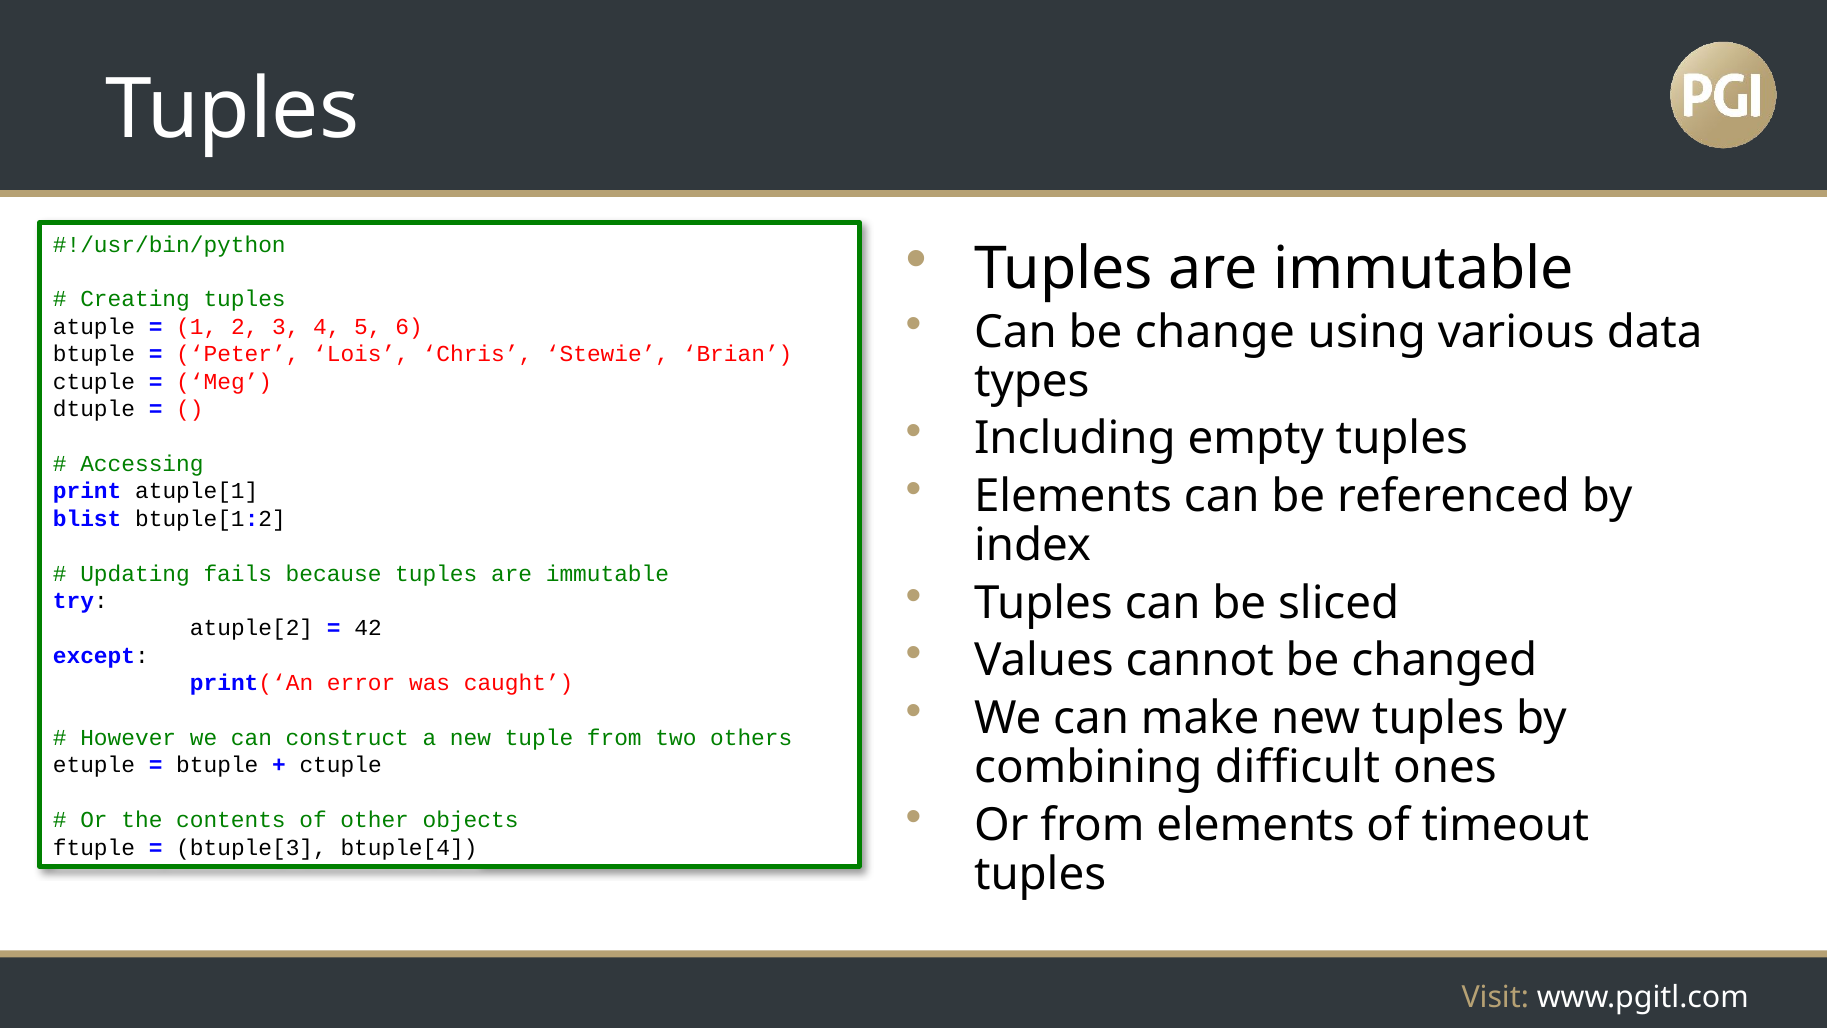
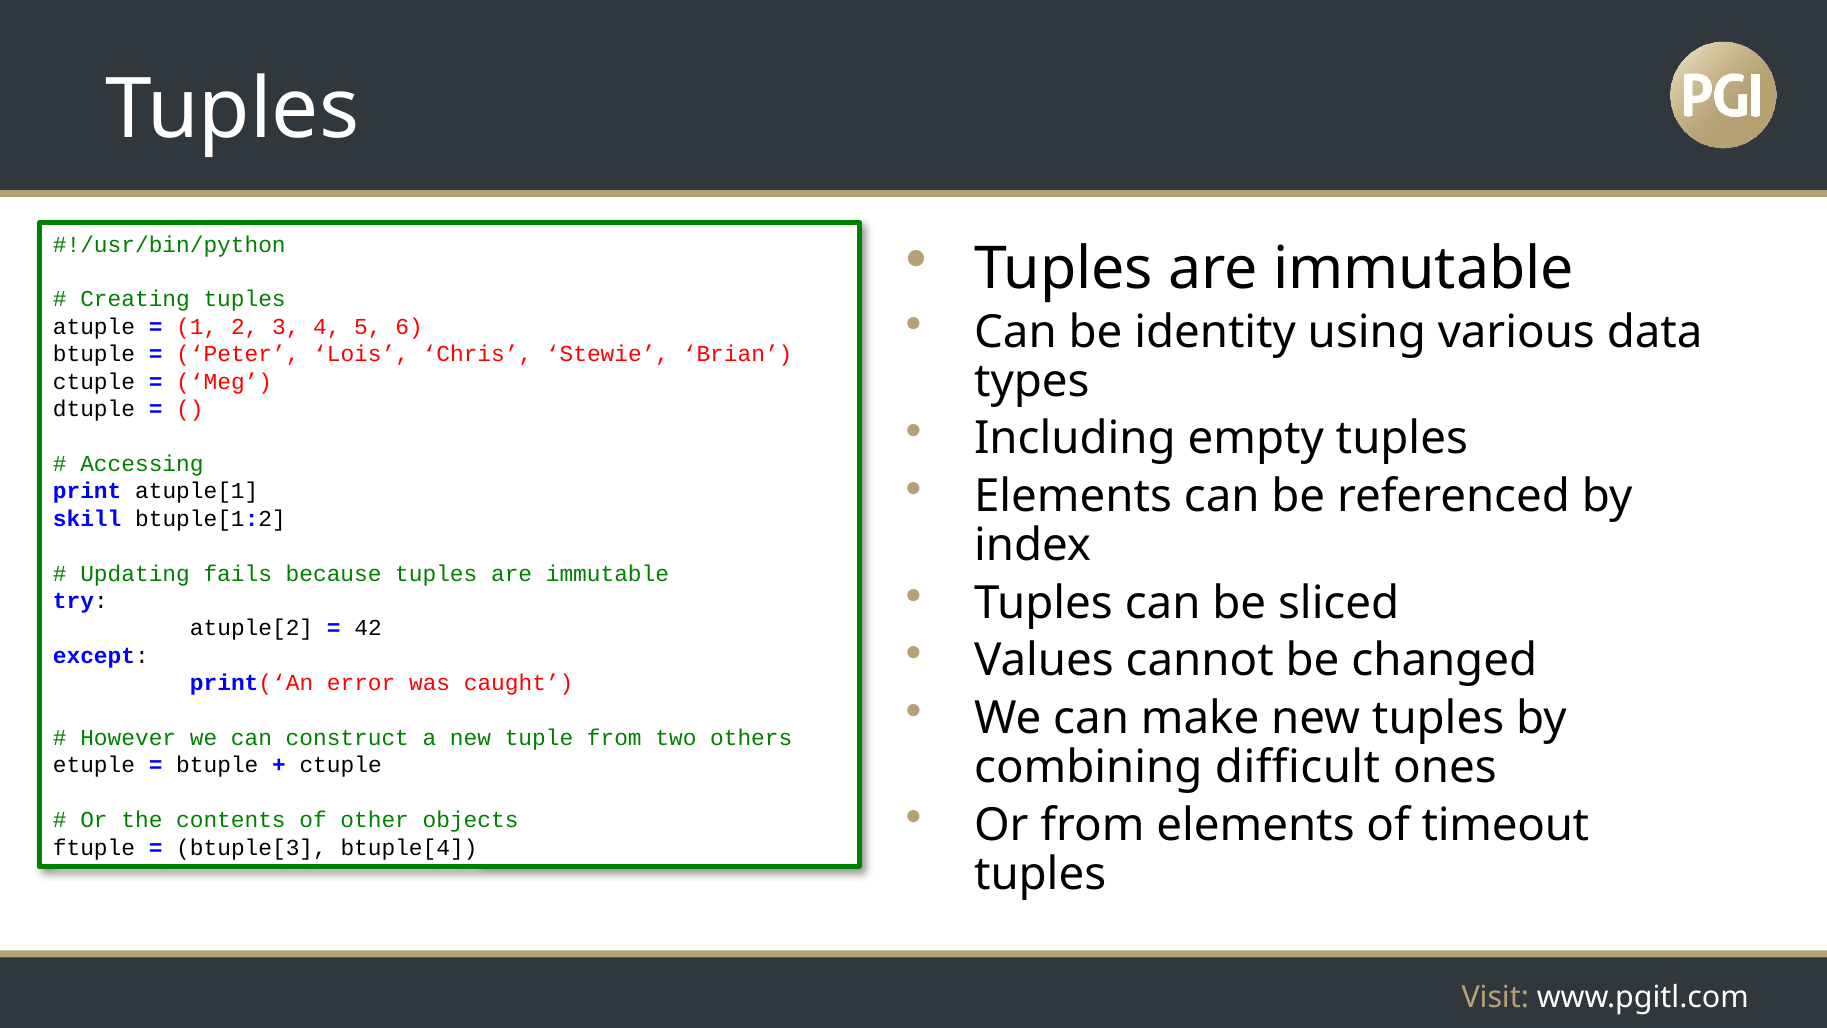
change: change -> identity (1215, 332)
blist: blist -> skill (87, 518)
